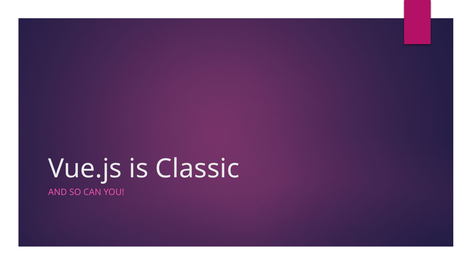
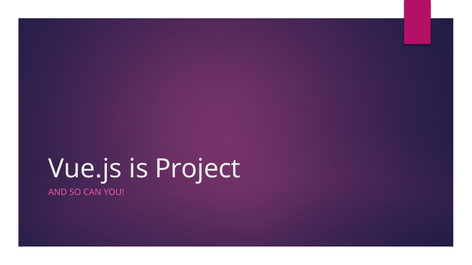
Classic: Classic -> Project (198, 169)
